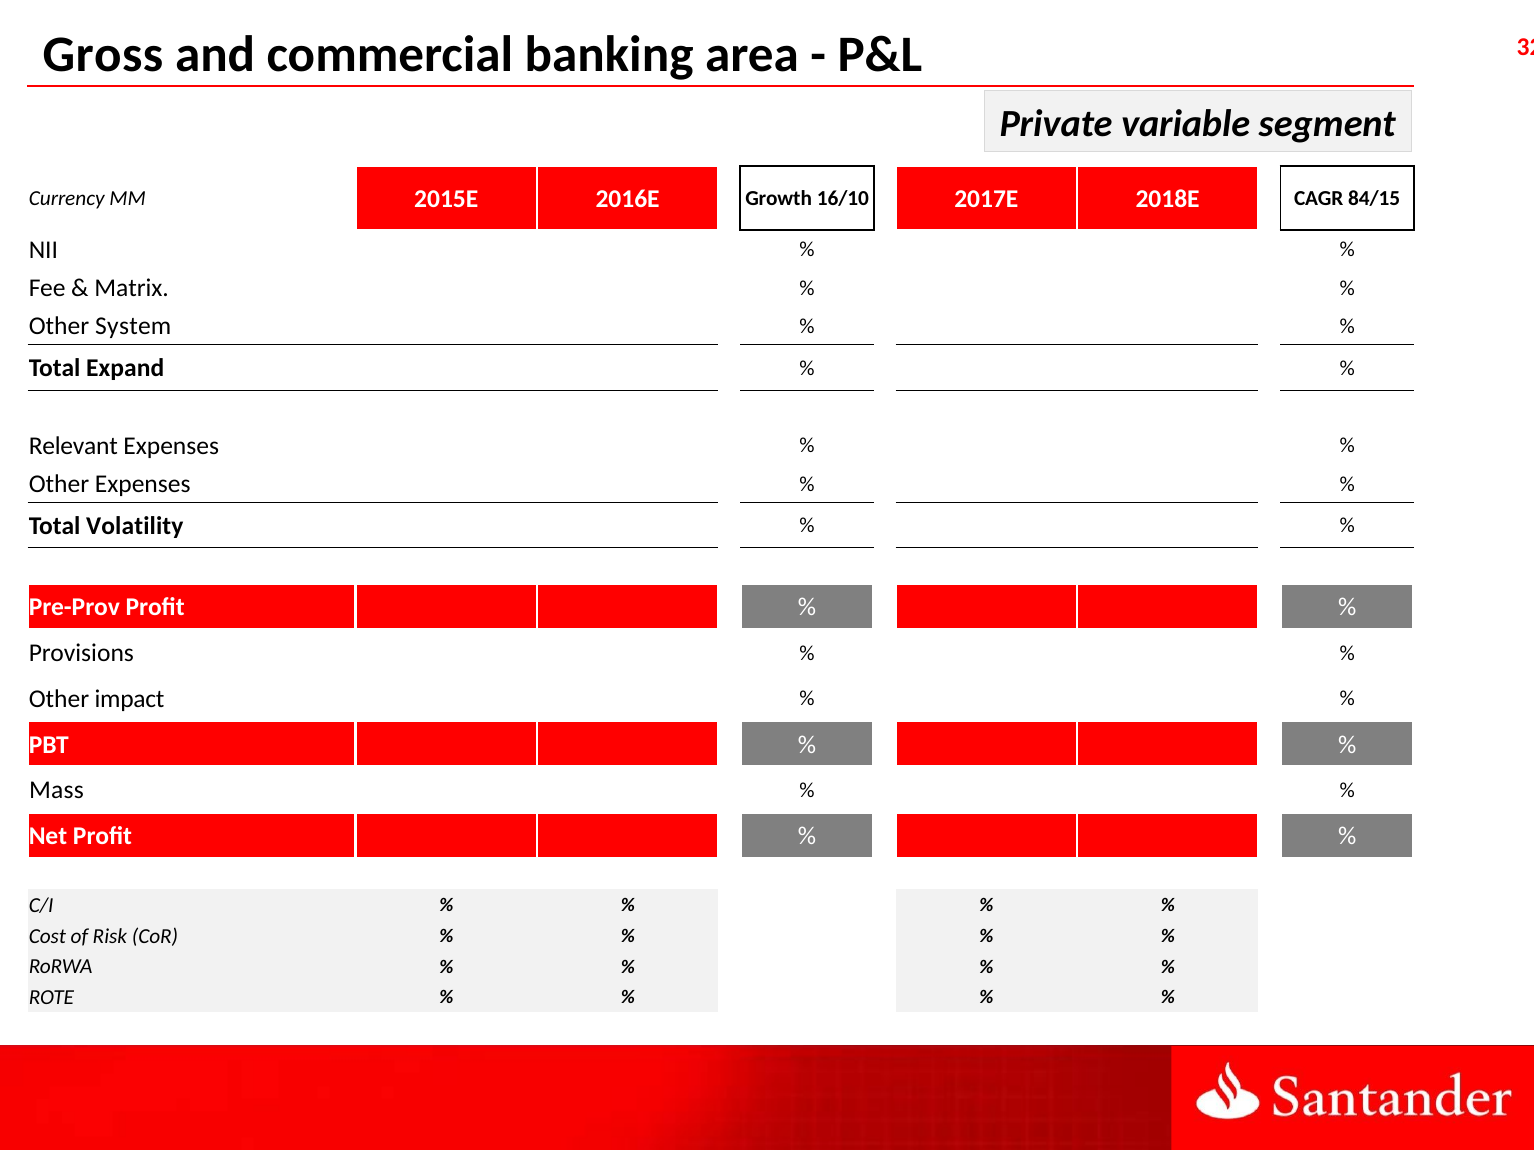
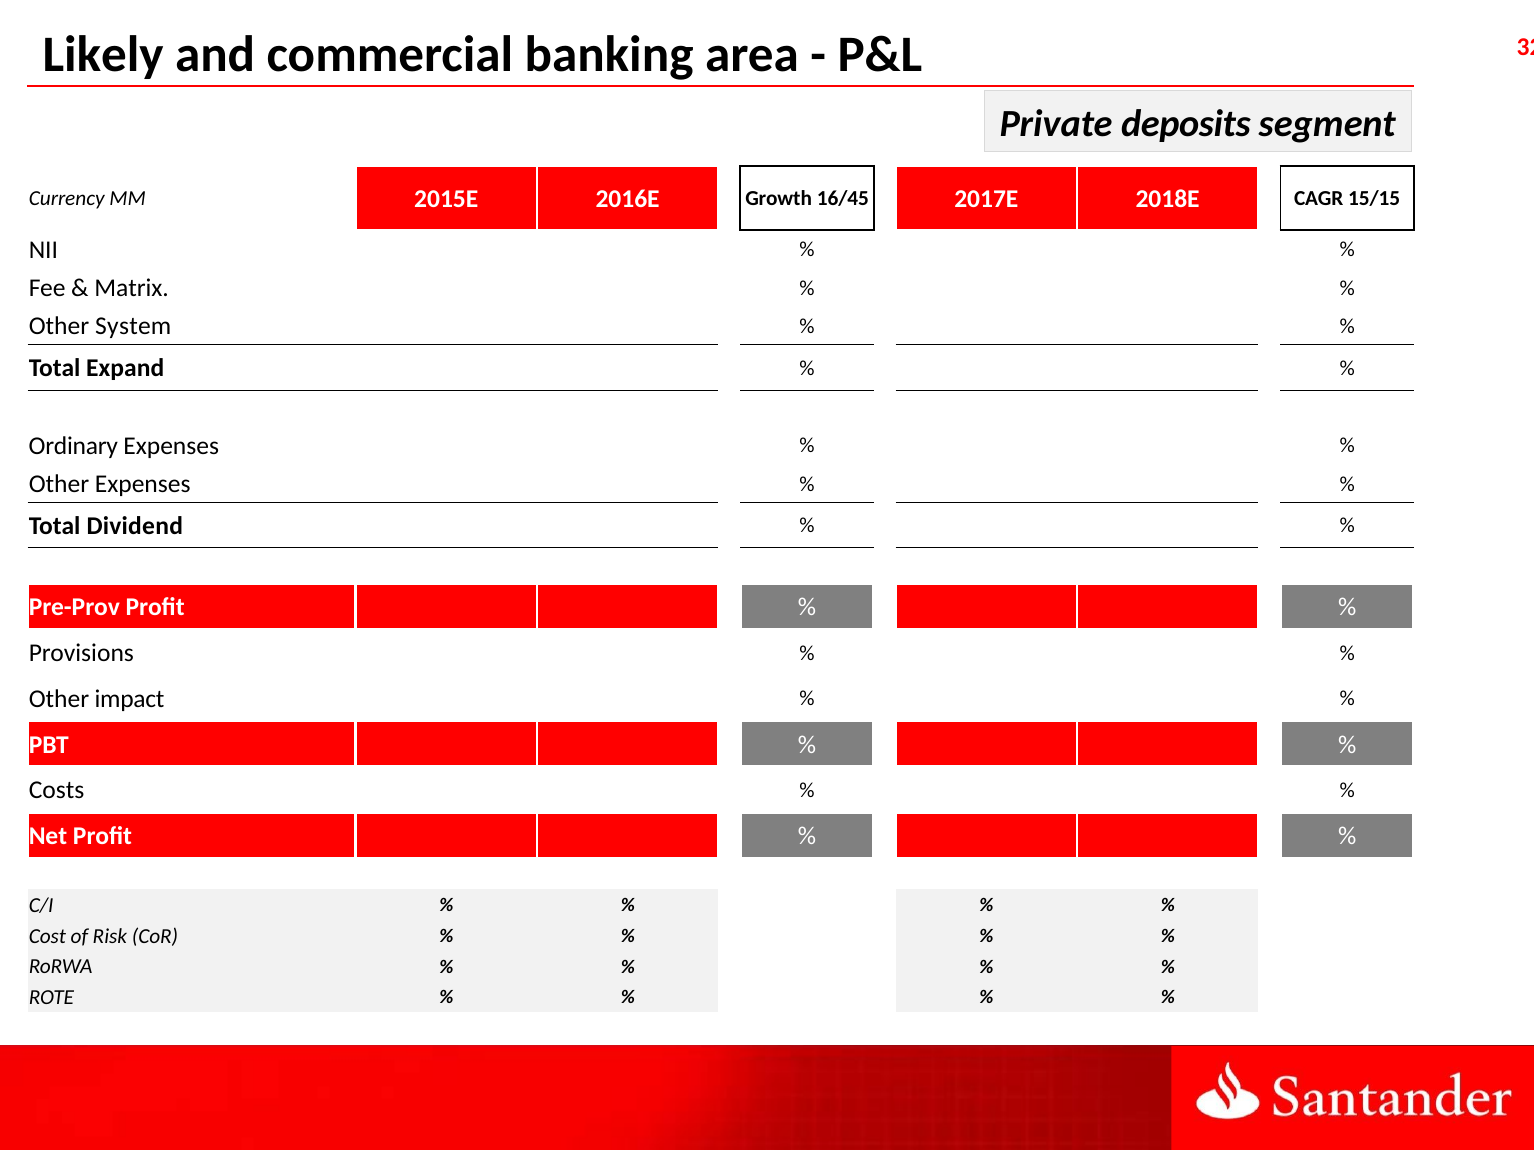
Gross: Gross -> Likely (103, 55)
variable: variable -> deposits (1186, 124)
16/10: 16/10 -> 16/45 (843, 199)
84/15: 84/15 -> 15/15 (1374, 199)
Relevant: Relevant -> Ordinary (73, 446)
Volatility: Volatility -> Dividend (135, 526)
Mass: Mass -> Costs (57, 791)
